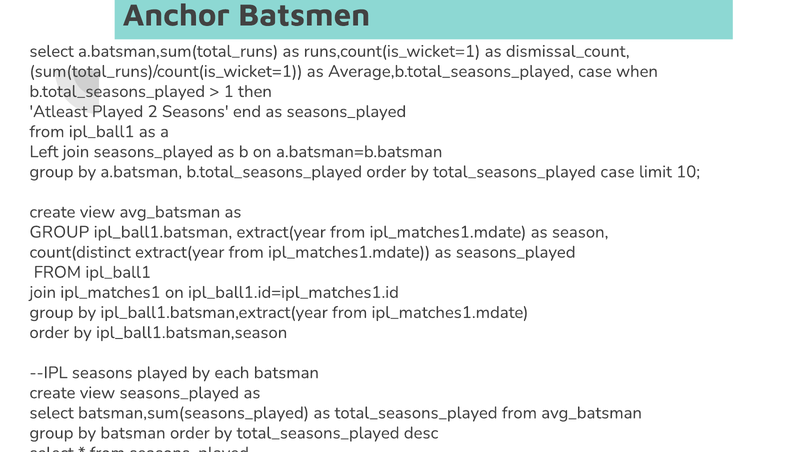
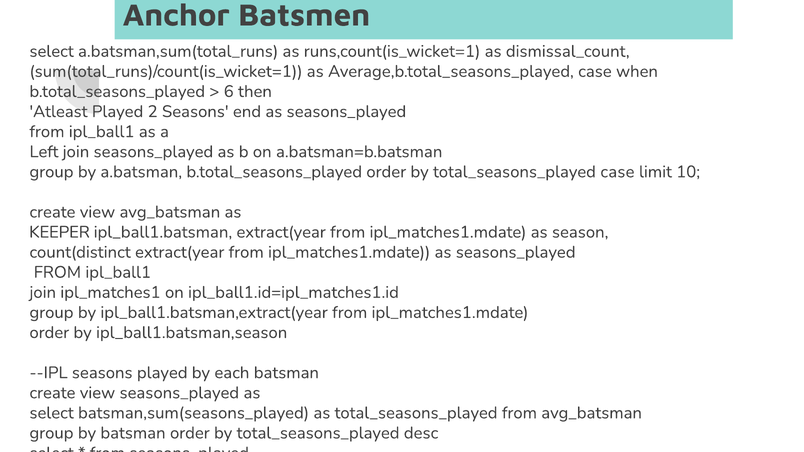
1: 1 -> 6 (229, 91)
GROUP: GROUP -> KEEPER (60, 232)
